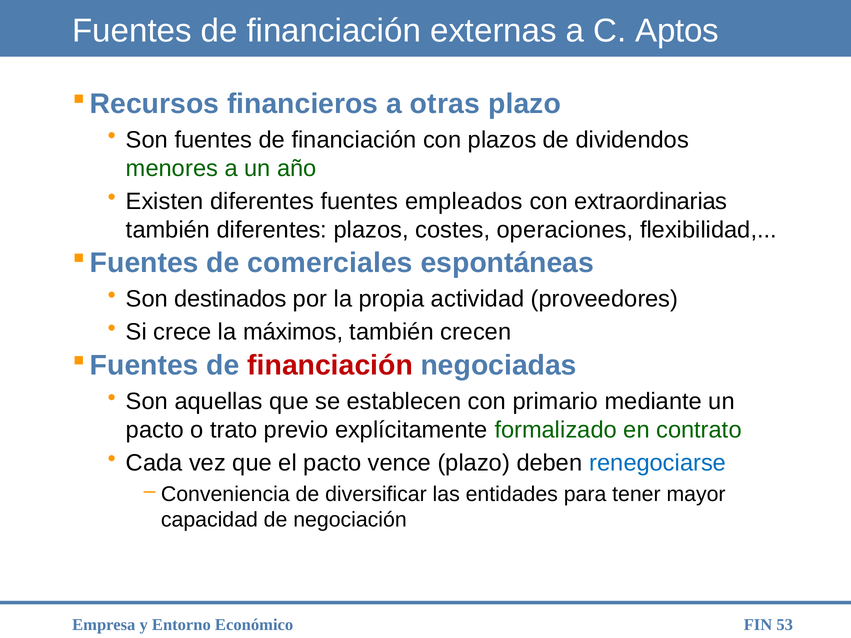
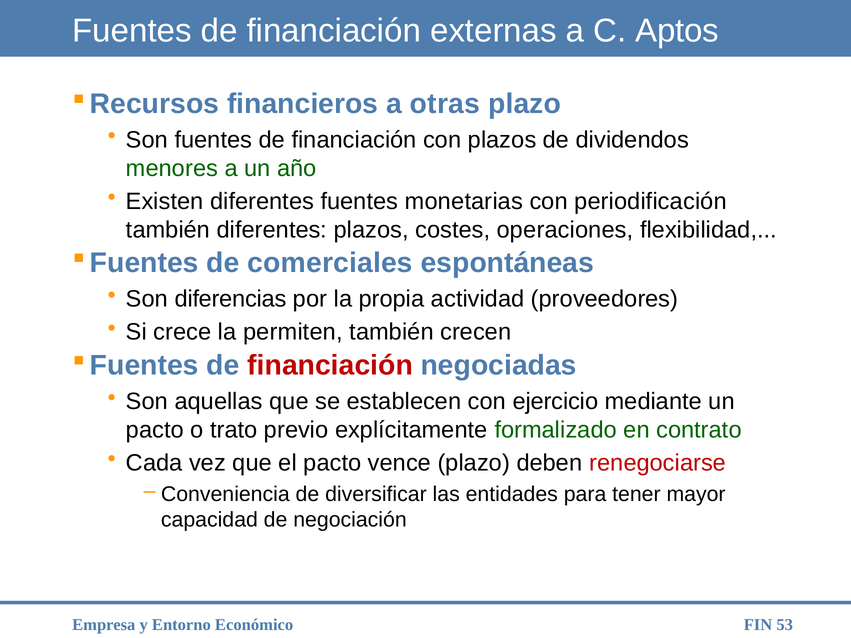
empleados: empleados -> monetarias (464, 201)
extraordinarias: extraordinarias -> periodificación (651, 201)
destinados: destinados -> diferencias (231, 299)
máximos: máximos -> permiten (293, 332)
primario: primario -> ejercicio (555, 402)
renegociarse colour: blue -> red (658, 463)
